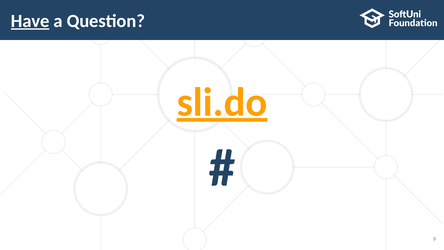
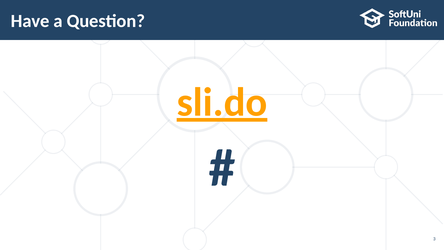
Have underline: present -> none (30, 21)
